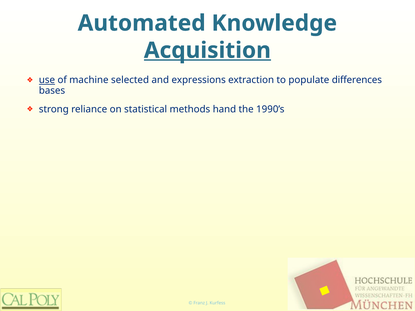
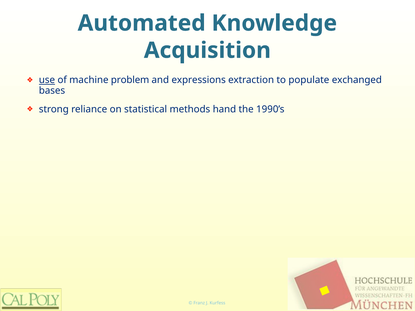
Acquisition underline: present -> none (207, 50)
selected: selected -> problem (130, 80)
differences: differences -> exchanged (357, 80)
